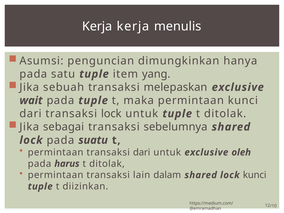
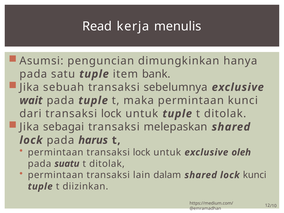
Kerja: Kerja -> Read (97, 26)
yang: yang -> bank (156, 74)
melepaskan: melepaskan -> sebelumnya (176, 87)
sebelumnya: sebelumnya -> melepaskan (176, 127)
suatu: suatu -> harus (93, 140)
permintaan transaksi dari: dari -> lock (142, 152)
harus: harus -> suatu (67, 164)
